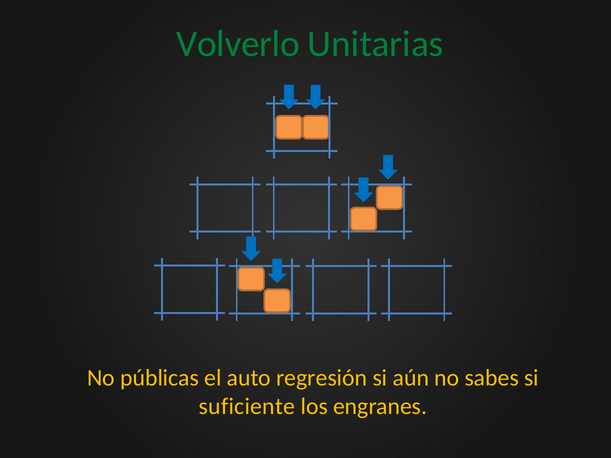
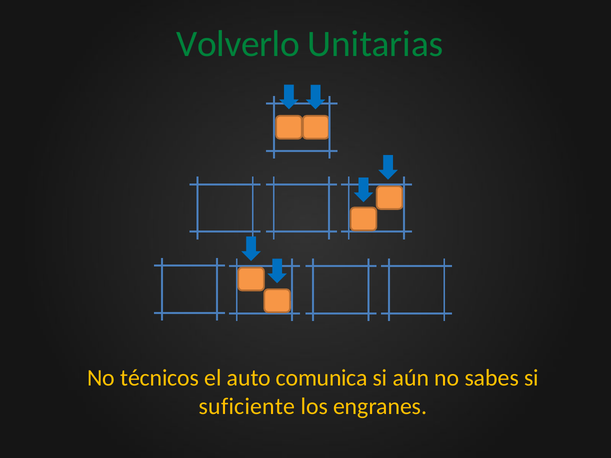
públicas: públicas -> técnicos (160, 378)
regresión: regresión -> comunica (322, 378)
